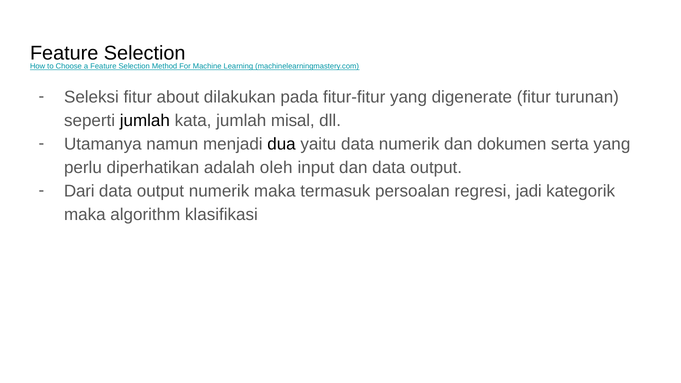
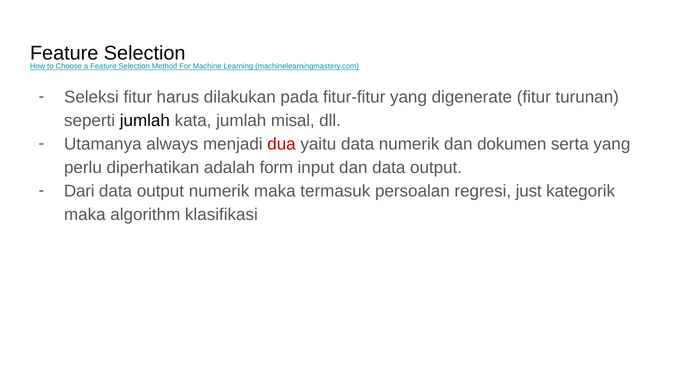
about: about -> harus (178, 97)
namun: namun -> always (172, 144)
dua colour: black -> red (281, 144)
oleh: oleh -> form (276, 168)
jadi: jadi -> just (529, 191)
